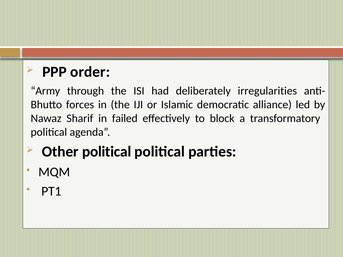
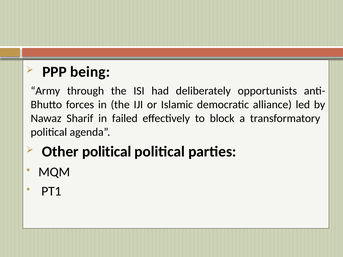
order: order -> being (90, 72)
irregularities: irregularities -> opportunists (267, 91)
